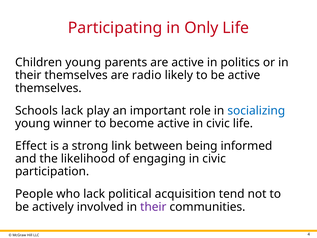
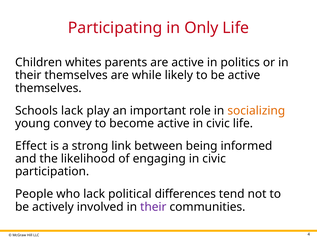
Children young: young -> whites (83, 62)
radio: radio -> while (147, 75)
socializing colour: blue -> orange (256, 110)
winner: winner -> convey (73, 123)
acquisition: acquisition -> differences (185, 194)
